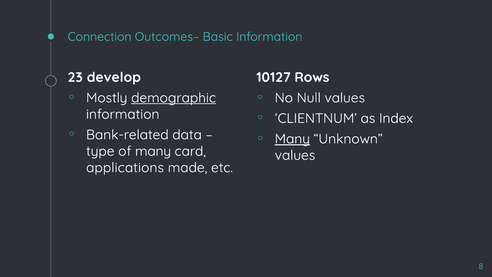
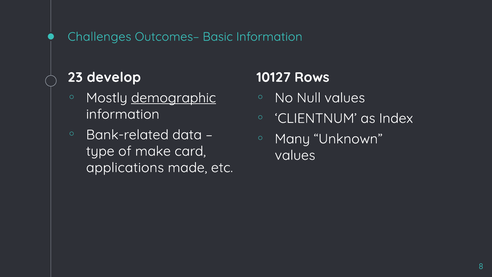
Connection: Connection -> Challenges (99, 37)
Many underline: present -> none (292, 139)
of many: many -> make (153, 151)
